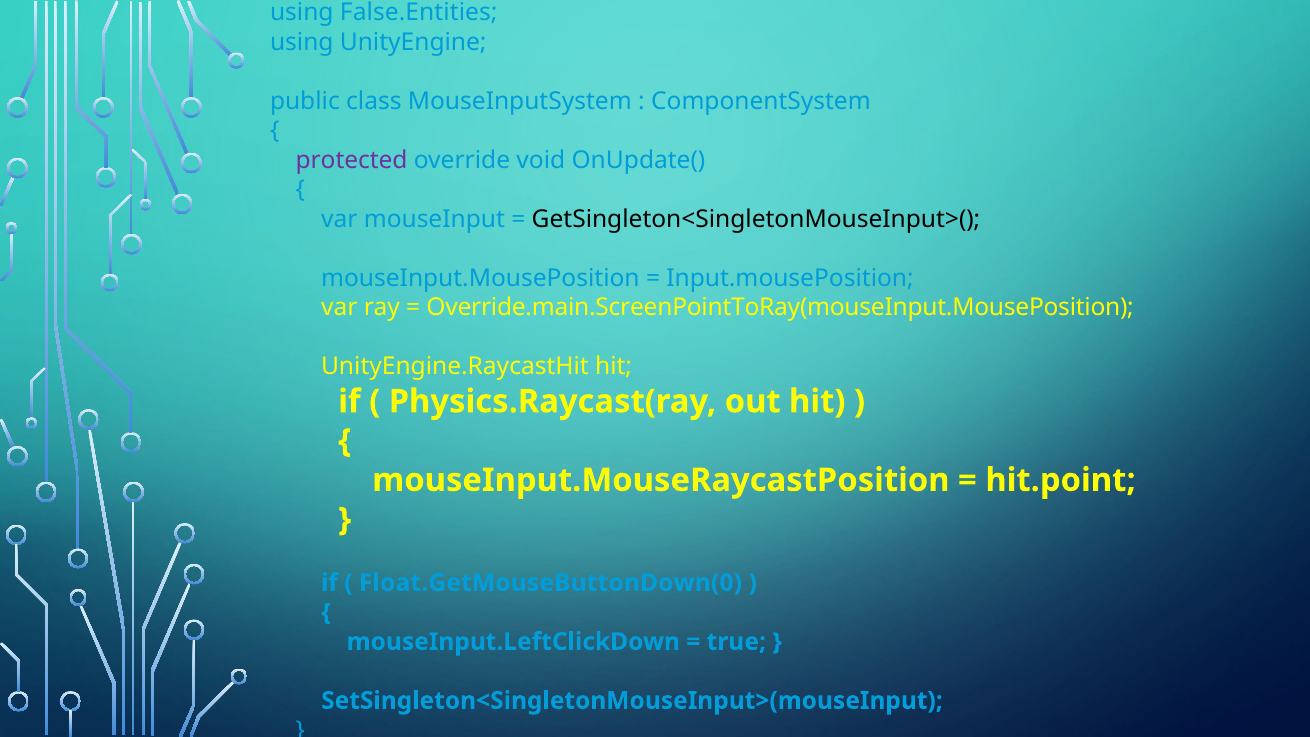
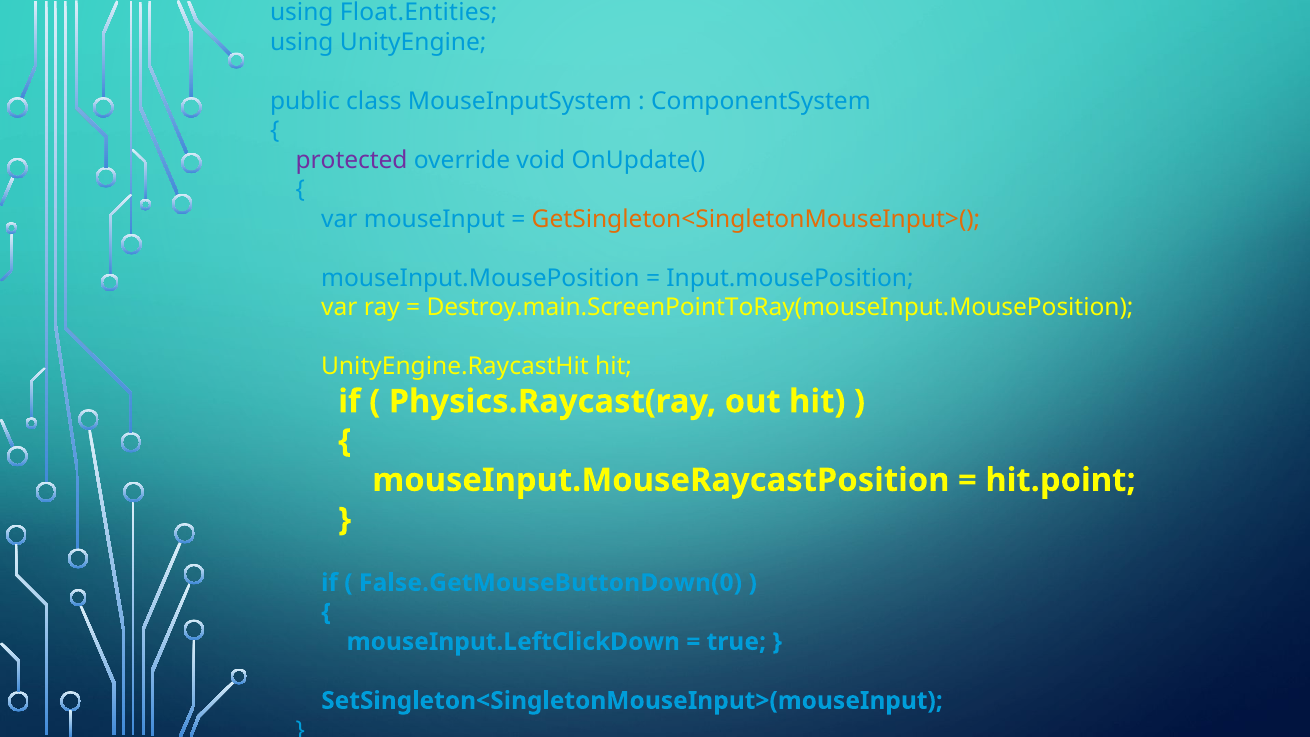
False.Entities: False.Entities -> Float.Entities (419, 13)
GetSingleton<SingletonMouseInput>( colour: black -> orange (756, 219)
Override.main.ScreenPointToRay(mouseInput.MousePosition: Override.main.ScreenPointToRay(mouseInput.MousePosition -> Destroy.main.ScreenPointToRay(mouseInput.MousePosition (780, 308)
Float.GetMouseButtonDown(0: Float.GetMouseButtonDown(0 -> False.GetMouseButtonDown(0 (550, 583)
